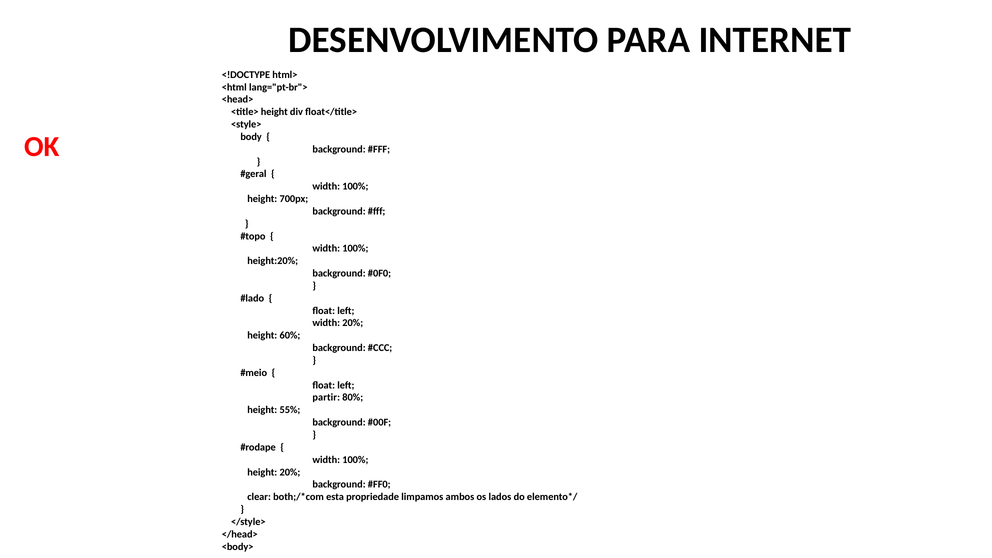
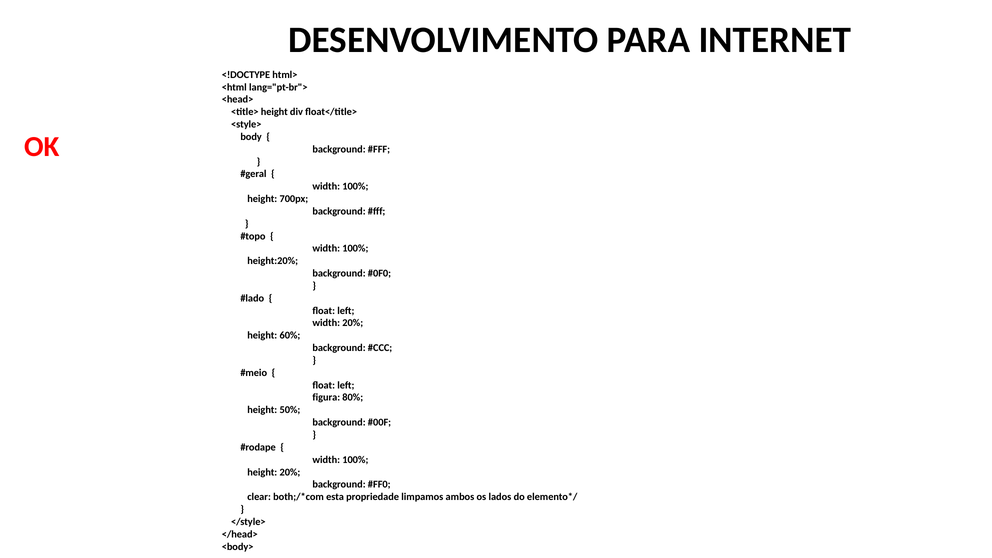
partir: partir -> figura (326, 398)
55%: 55% -> 50% (290, 410)
